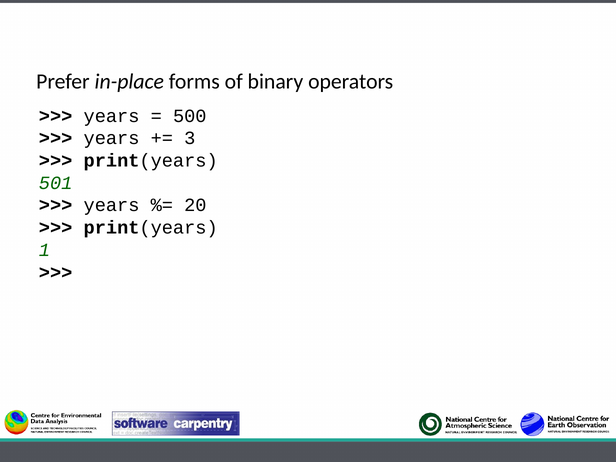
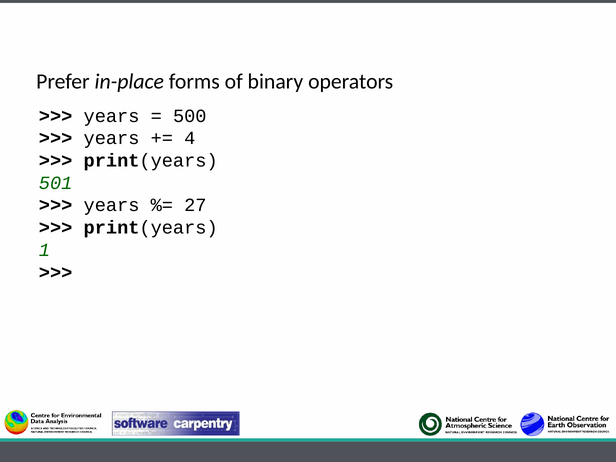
3: 3 -> 4 (190, 138)
20: 20 -> 27 (195, 205)
